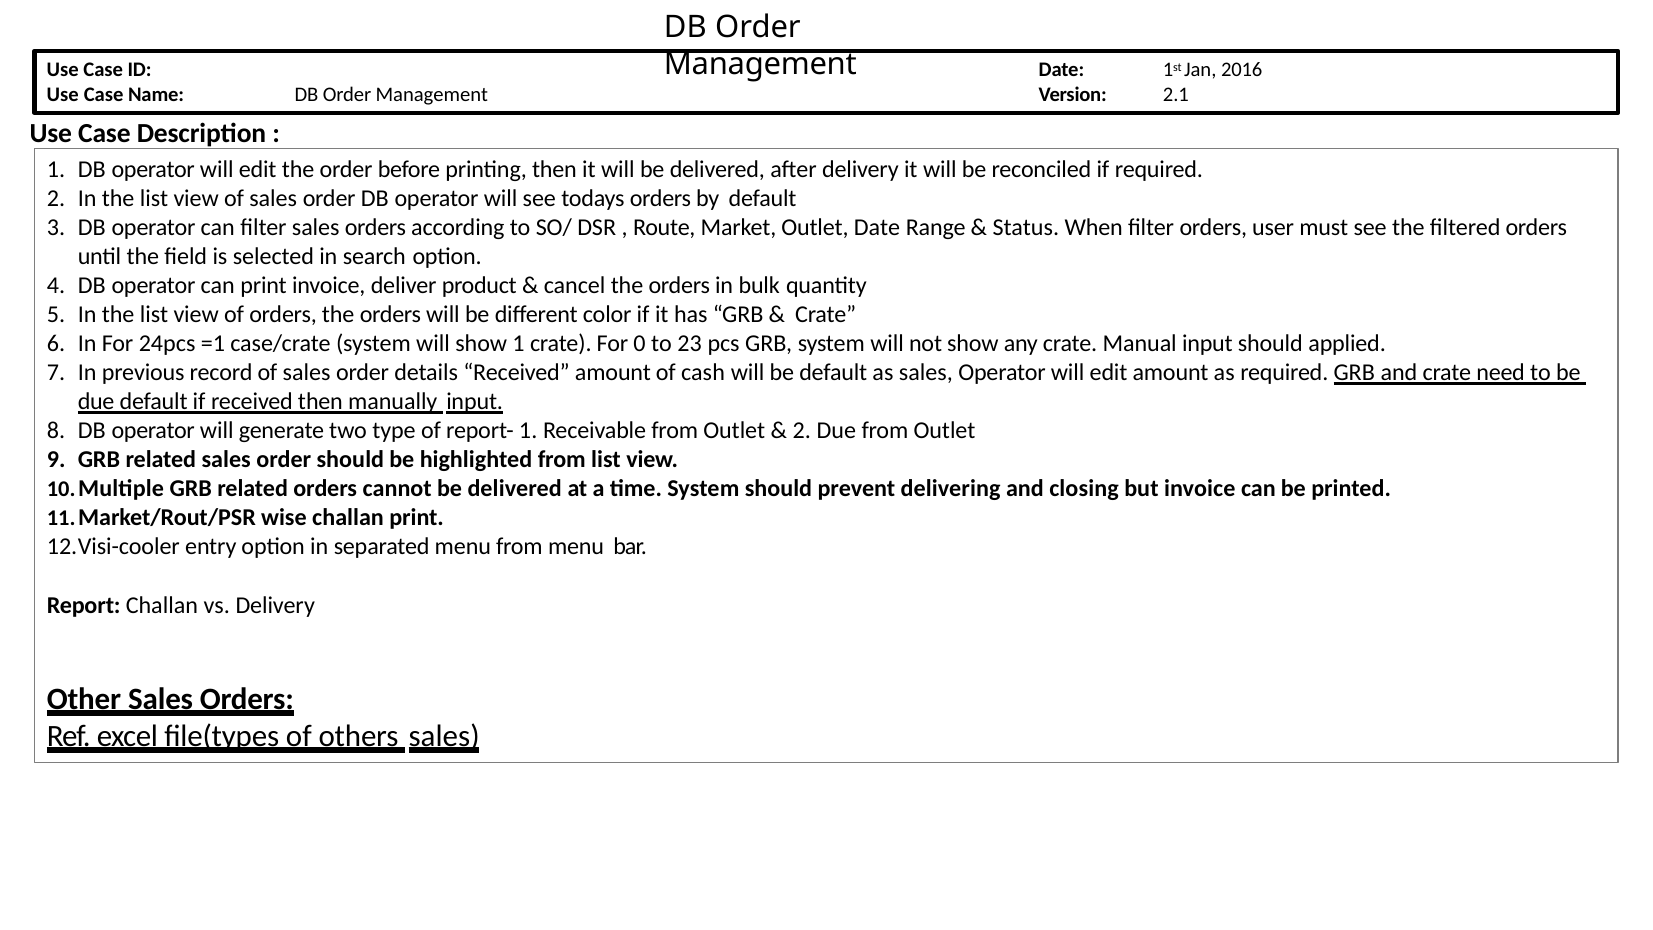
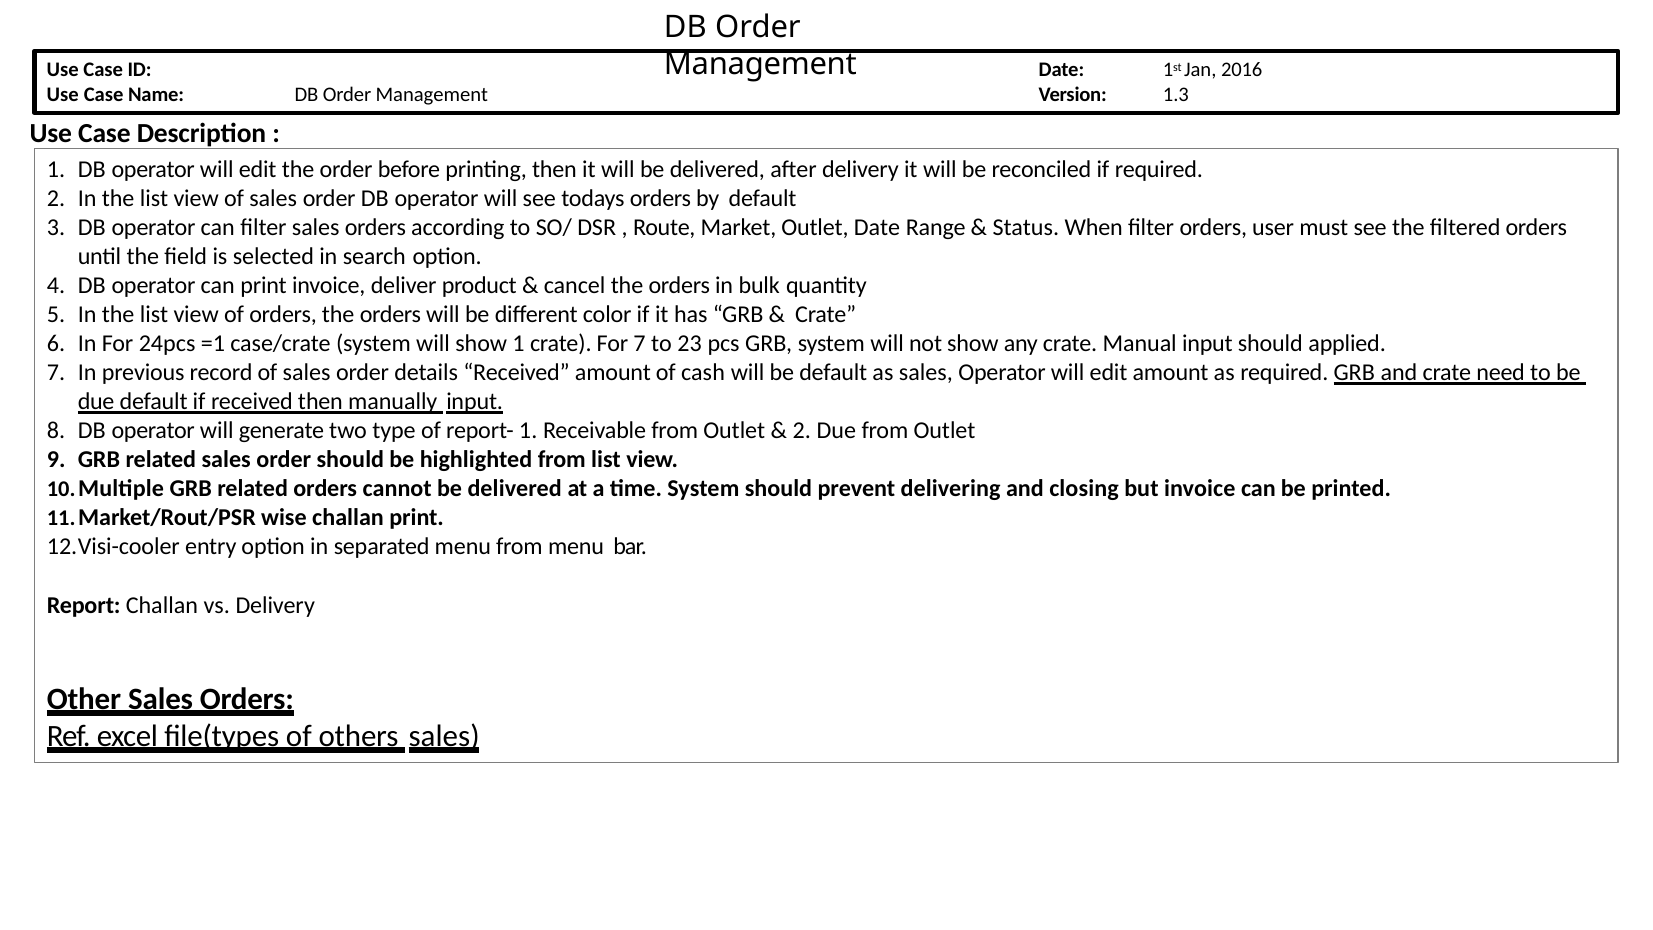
2.1: 2.1 -> 1.3 (1176, 94)
For 0: 0 -> 7 (640, 344)
